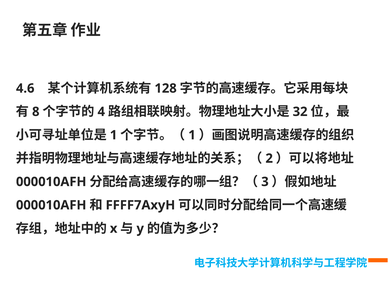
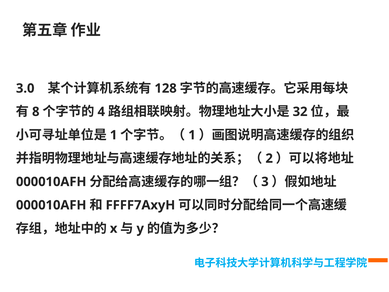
4.6: 4.6 -> 3.0 (25, 88)
